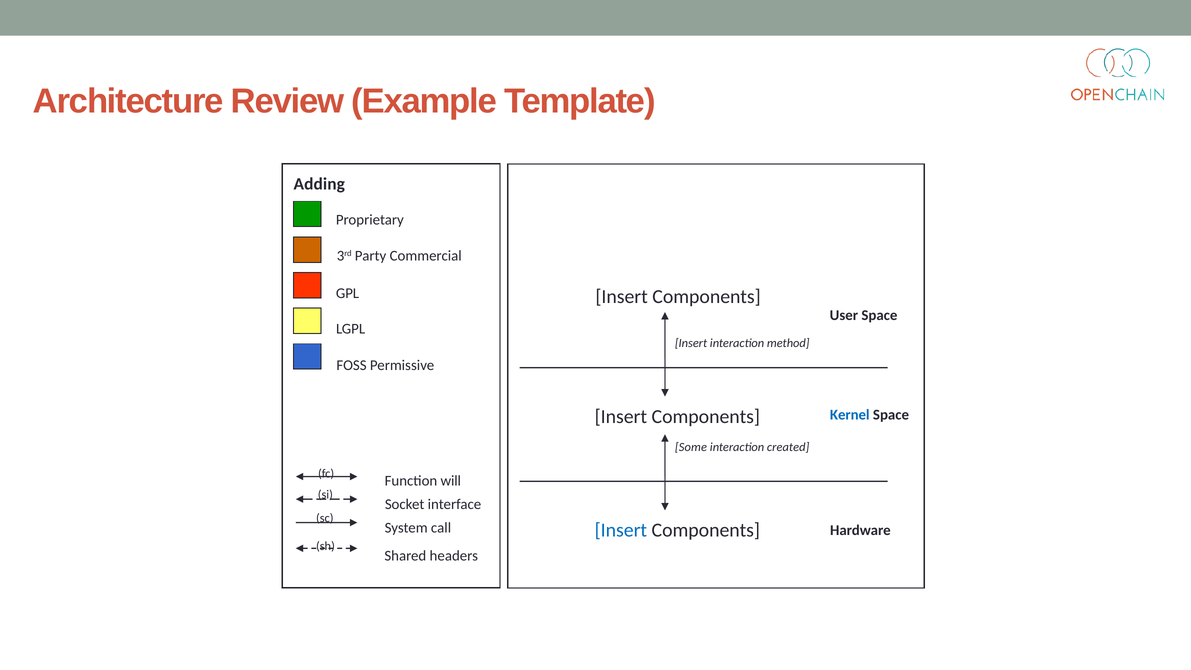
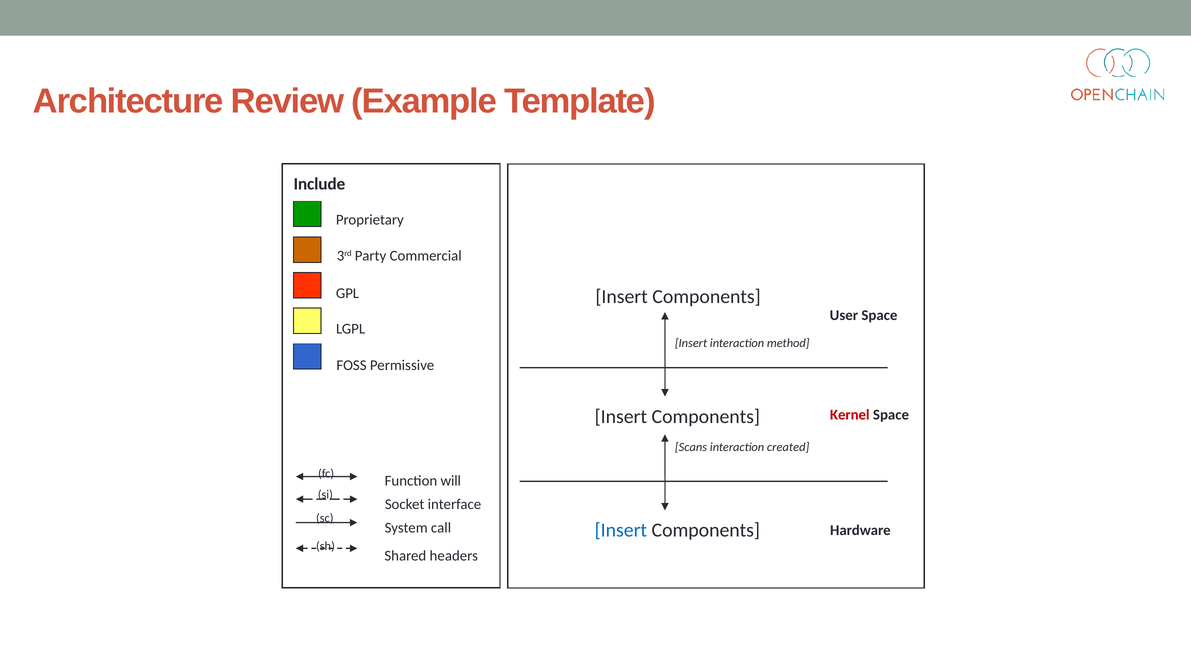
Adding: Adding -> Include (319, 184)
Kernel colour: blue -> red (850, 415)
Some: Some -> Scans (691, 447)
